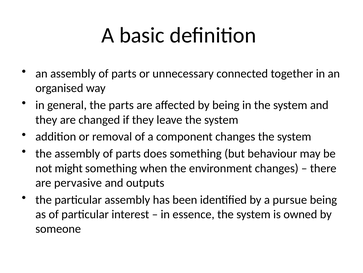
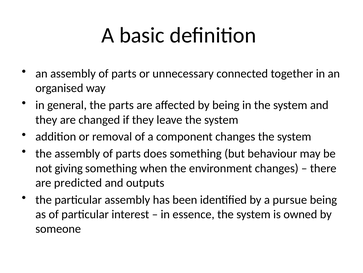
might: might -> giving (69, 168)
pervasive: pervasive -> predicted (78, 182)
